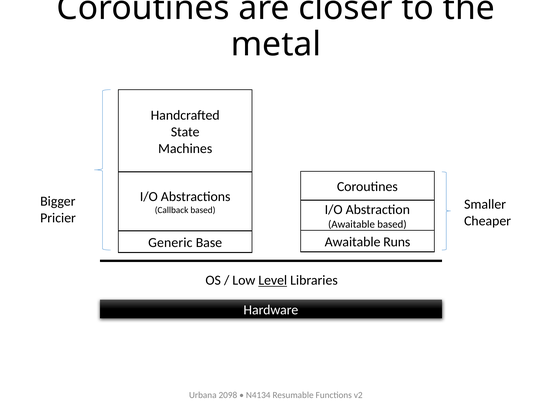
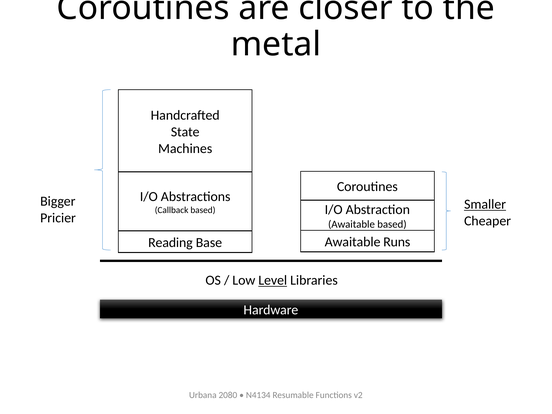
Smaller underline: none -> present (485, 204)
Generic: Generic -> Reading (170, 243)
2098: 2098 -> 2080 (228, 395)
